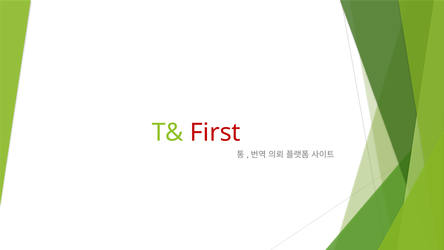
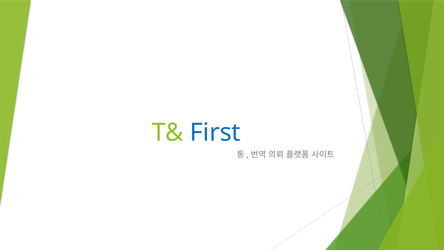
First colour: red -> blue (215, 133)
